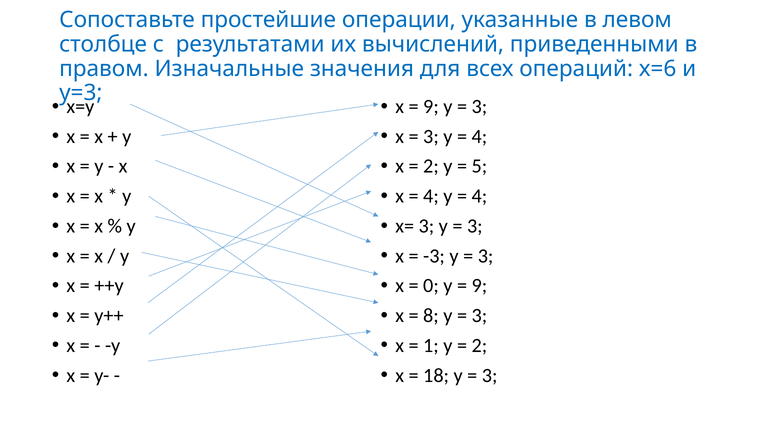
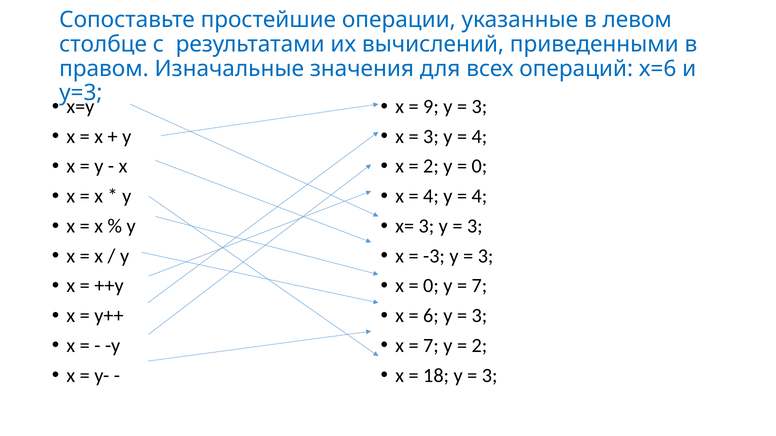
5: 5 -> 0 (479, 166)
9: 9 -> 7 (479, 286)
8: 8 -> 6 (431, 316)
1: 1 -> 7 (431, 346)
